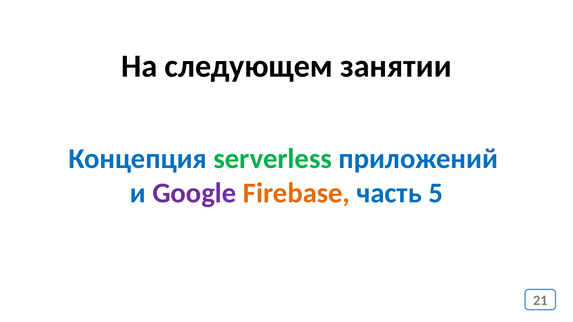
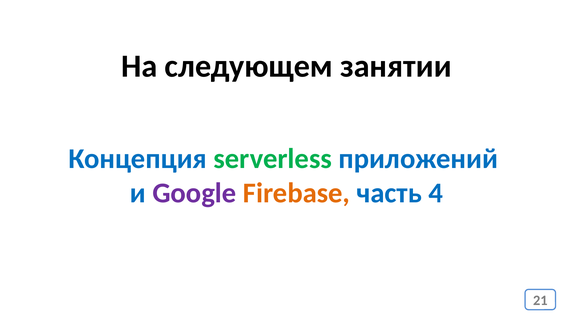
5: 5 -> 4 (436, 193)
